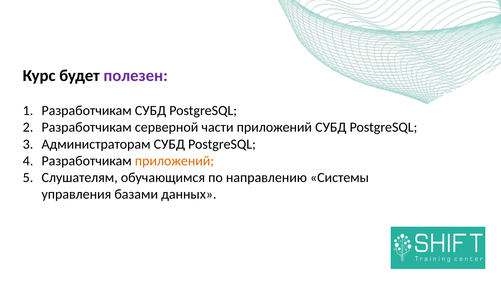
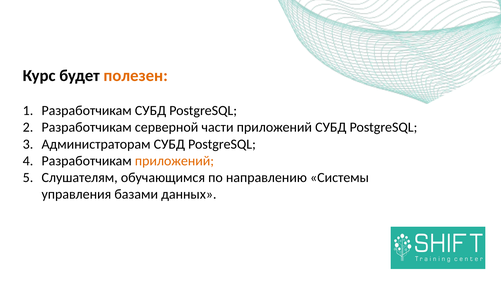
полезен colour: purple -> orange (136, 76)
